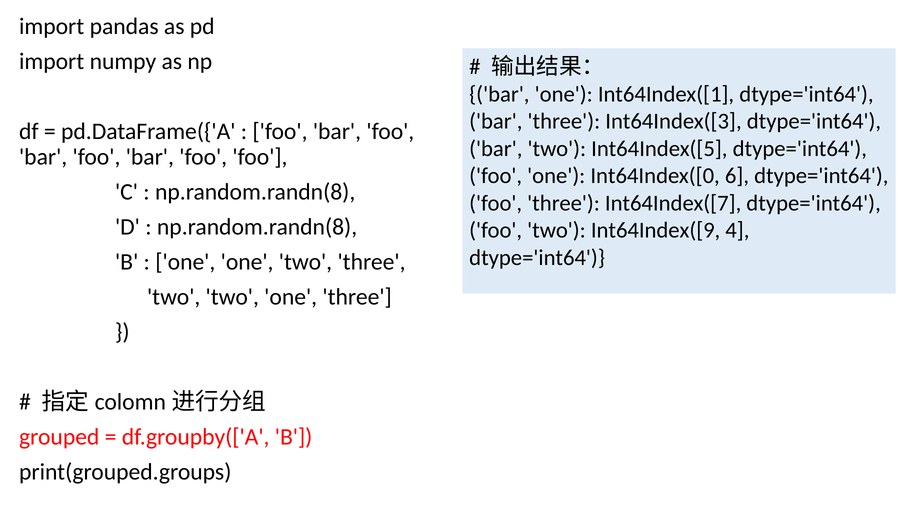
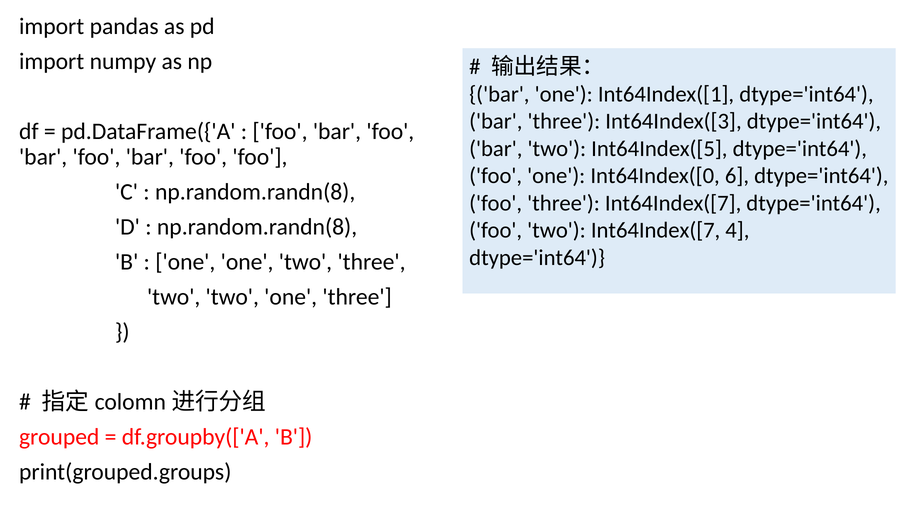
two Int64Index([9: Int64Index([9 -> Int64Index([7 (656, 230)
